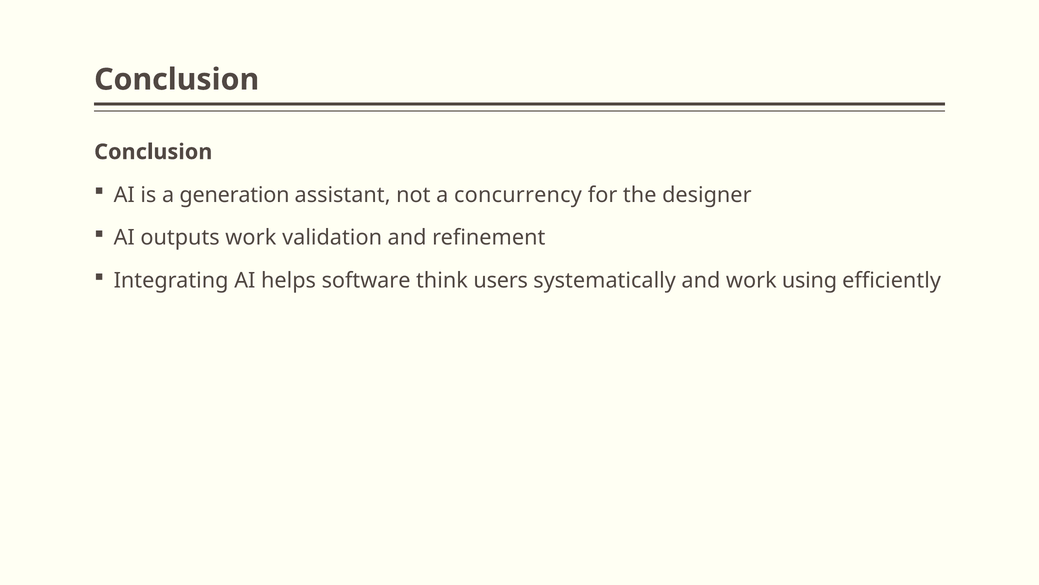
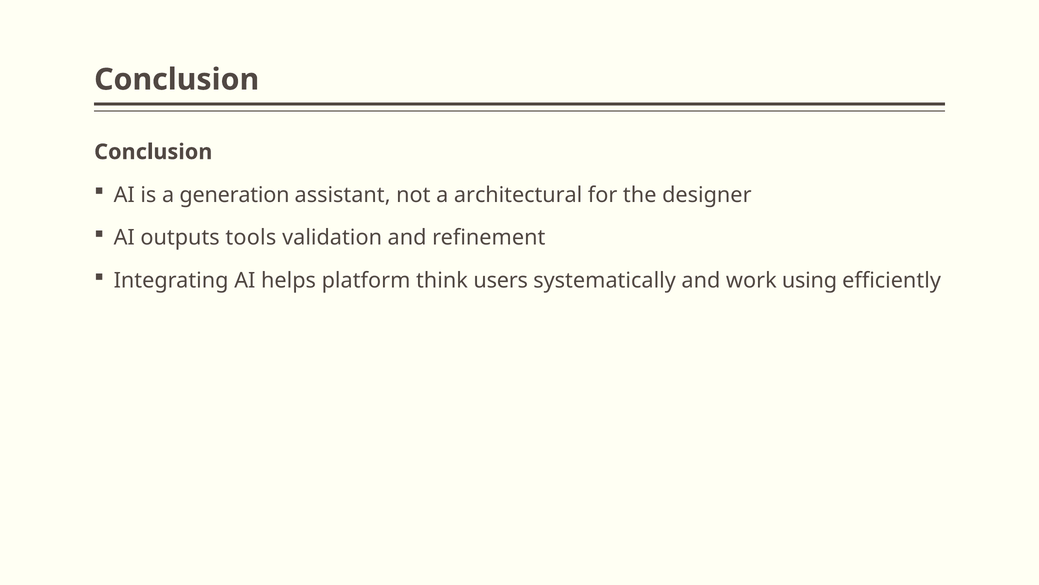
concurrency: concurrency -> architectural (518, 195)
outputs work: work -> tools (251, 238)
software: software -> platform (366, 280)
